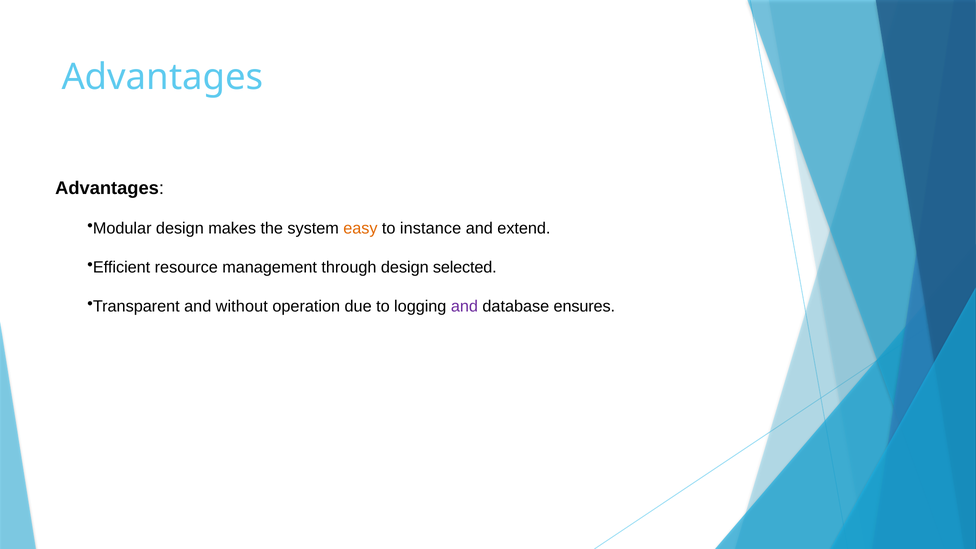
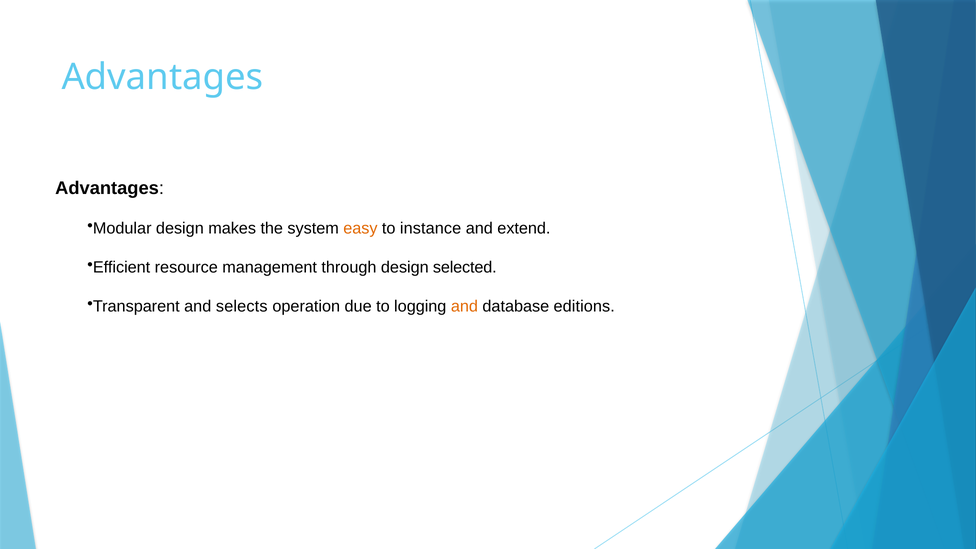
without: without -> selects (242, 307)
and colour: purple -> orange (464, 307)
ensures: ensures -> editions (584, 307)
